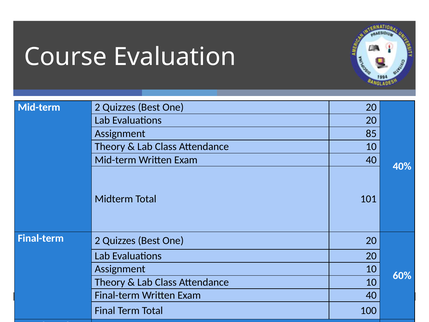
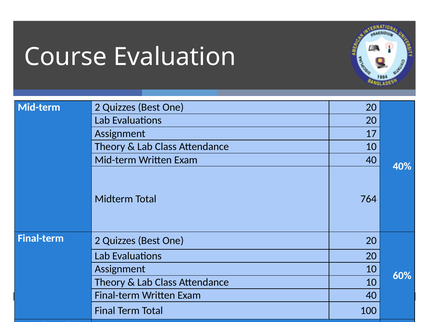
85: 85 -> 17 (371, 133)
101: 101 -> 764 (369, 199)
